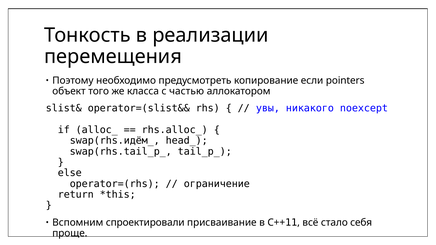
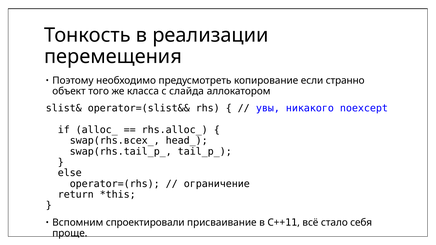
pointers: pointers -> странно (345, 81)
частью: частью -> слайда (187, 91)
swap(rhs.идём_: swap(rhs.идём_ -> swap(rhs.всех_ (115, 141)
